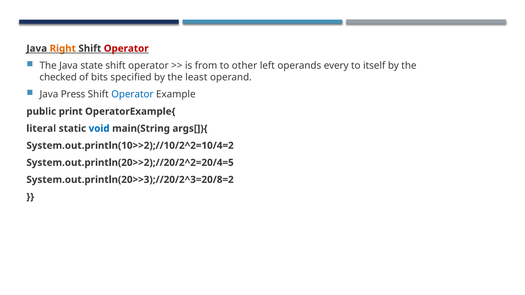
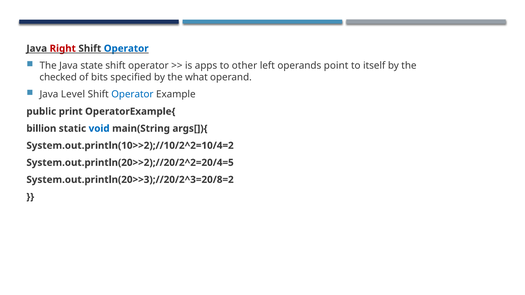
Right colour: orange -> red (63, 49)
Operator colour: red -> blue (126, 49)
from: from -> apps (206, 66)
every: every -> point (336, 66)
least: least -> what (196, 77)
Press: Press -> Level (73, 95)
literal: literal -> billion (41, 129)
